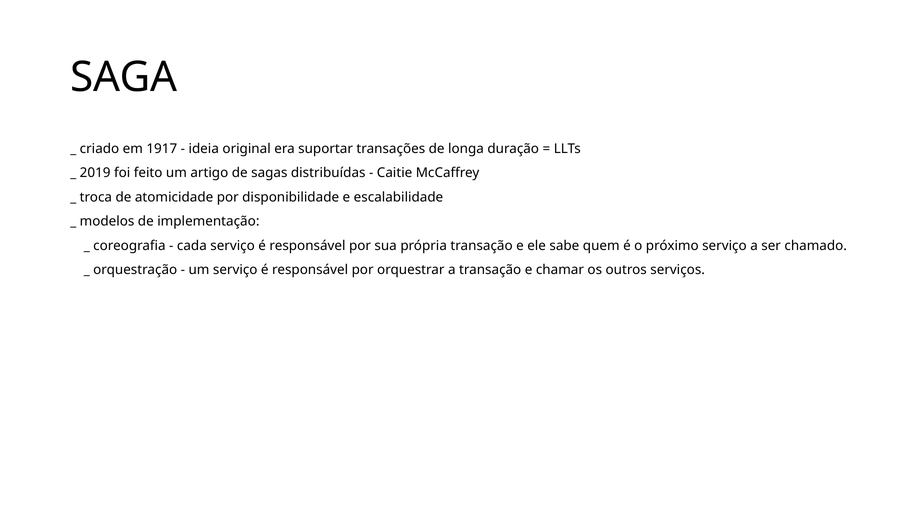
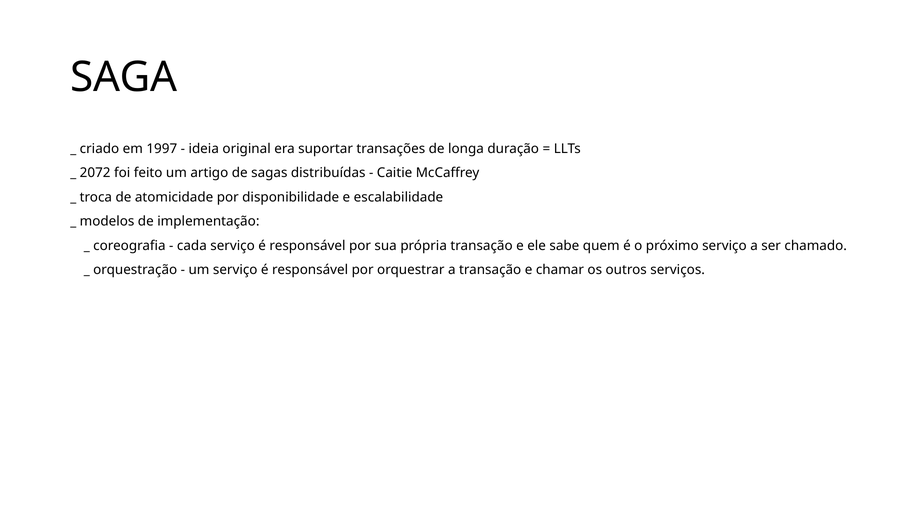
1917: 1917 -> 1997 (162, 149)
2019: 2019 -> 2072 (95, 173)
